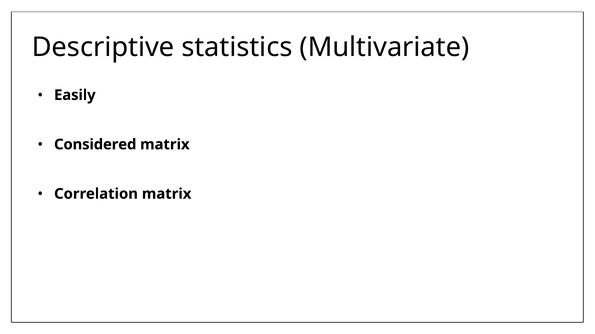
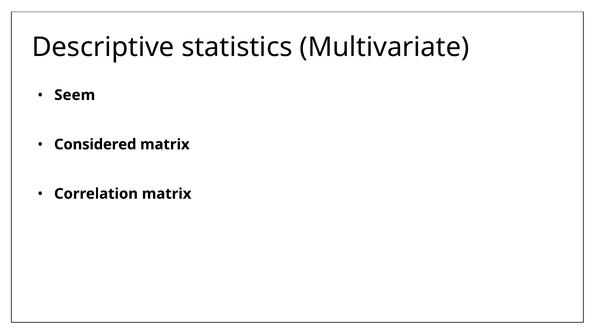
Easily: Easily -> Seem (75, 95)
